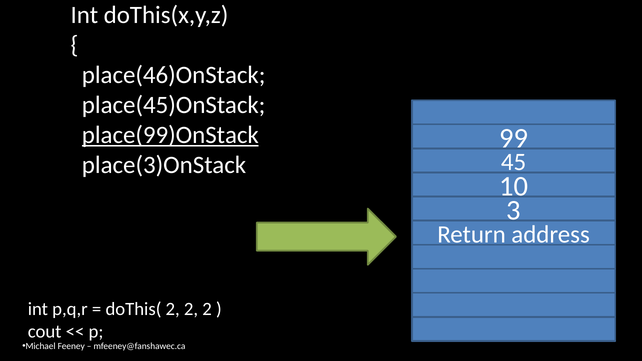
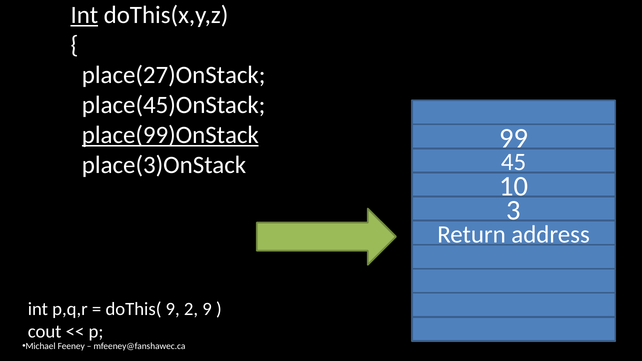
Int underline: none -> present (84, 15)
place(46)OnStack: place(46)OnStack -> place(27)OnStack (174, 75)
doThis( 2: 2 -> 9 (173, 309)
2: 2 -> 9 (207, 309)
